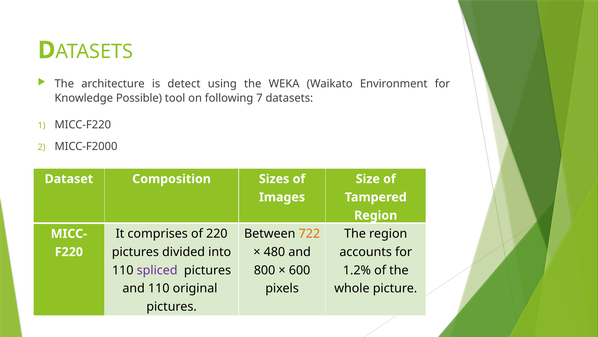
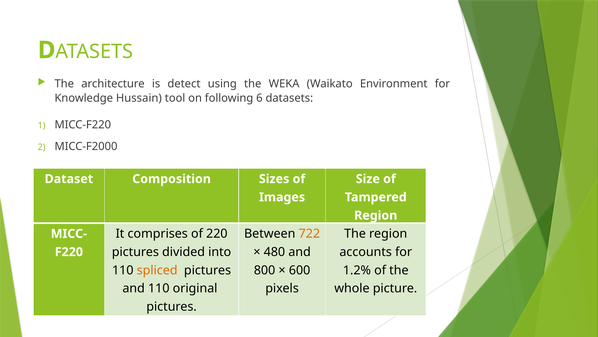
Possible: Possible -> Hussain (139, 98)
7: 7 -> 6 (259, 98)
spliced colour: purple -> orange (157, 270)
